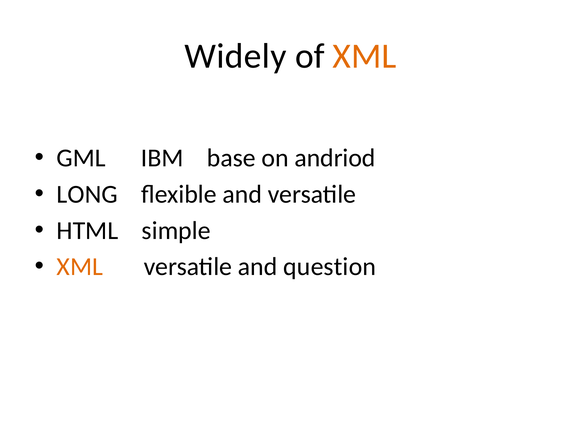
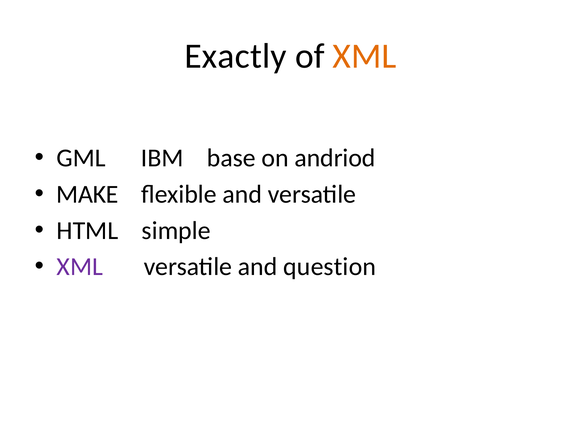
Widely: Widely -> Exactly (236, 56)
LONG: LONG -> MAKE (87, 194)
XML colour: orange -> purple (80, 267)
